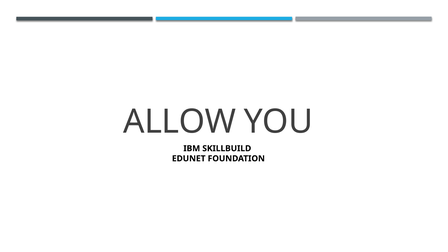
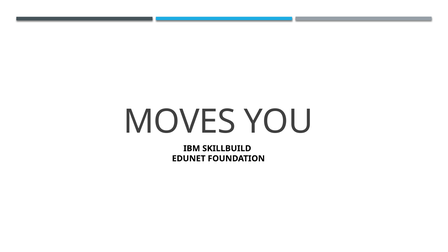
ALLOW: ALLOW -> MOVES (180, 122)
